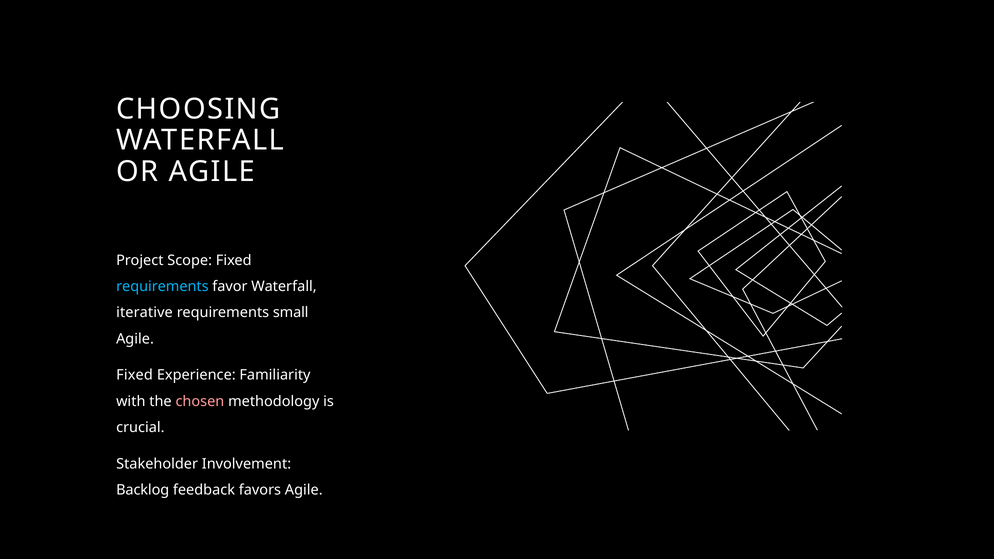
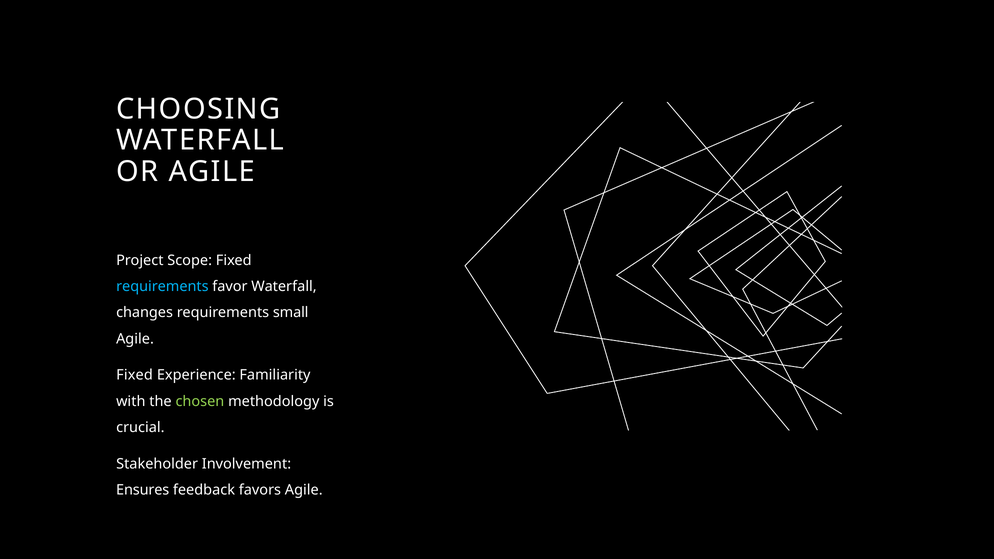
iterative: iterative -> changes (145, 313)
chosen colour: pink -> light green (200, 401)
Backlog: Backlog -> Ensures (143, 490)
